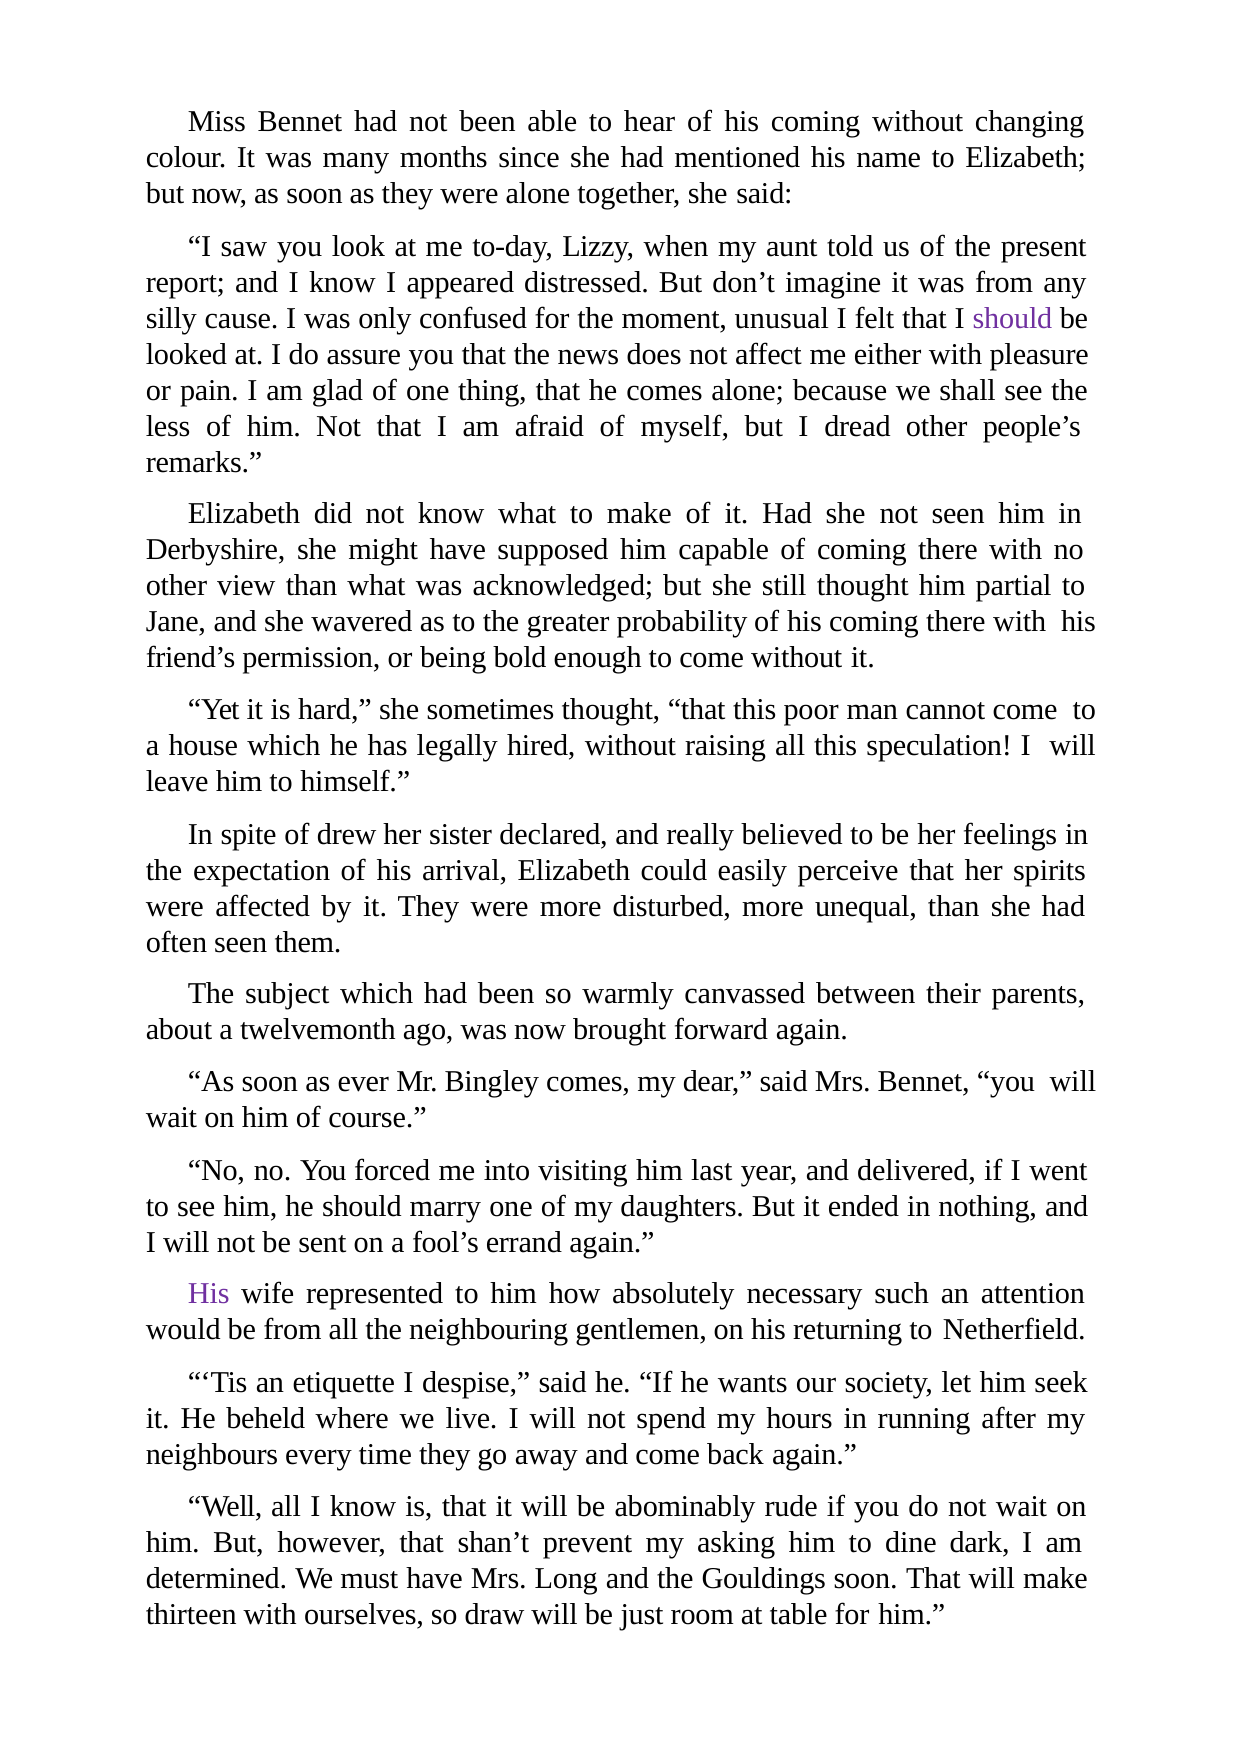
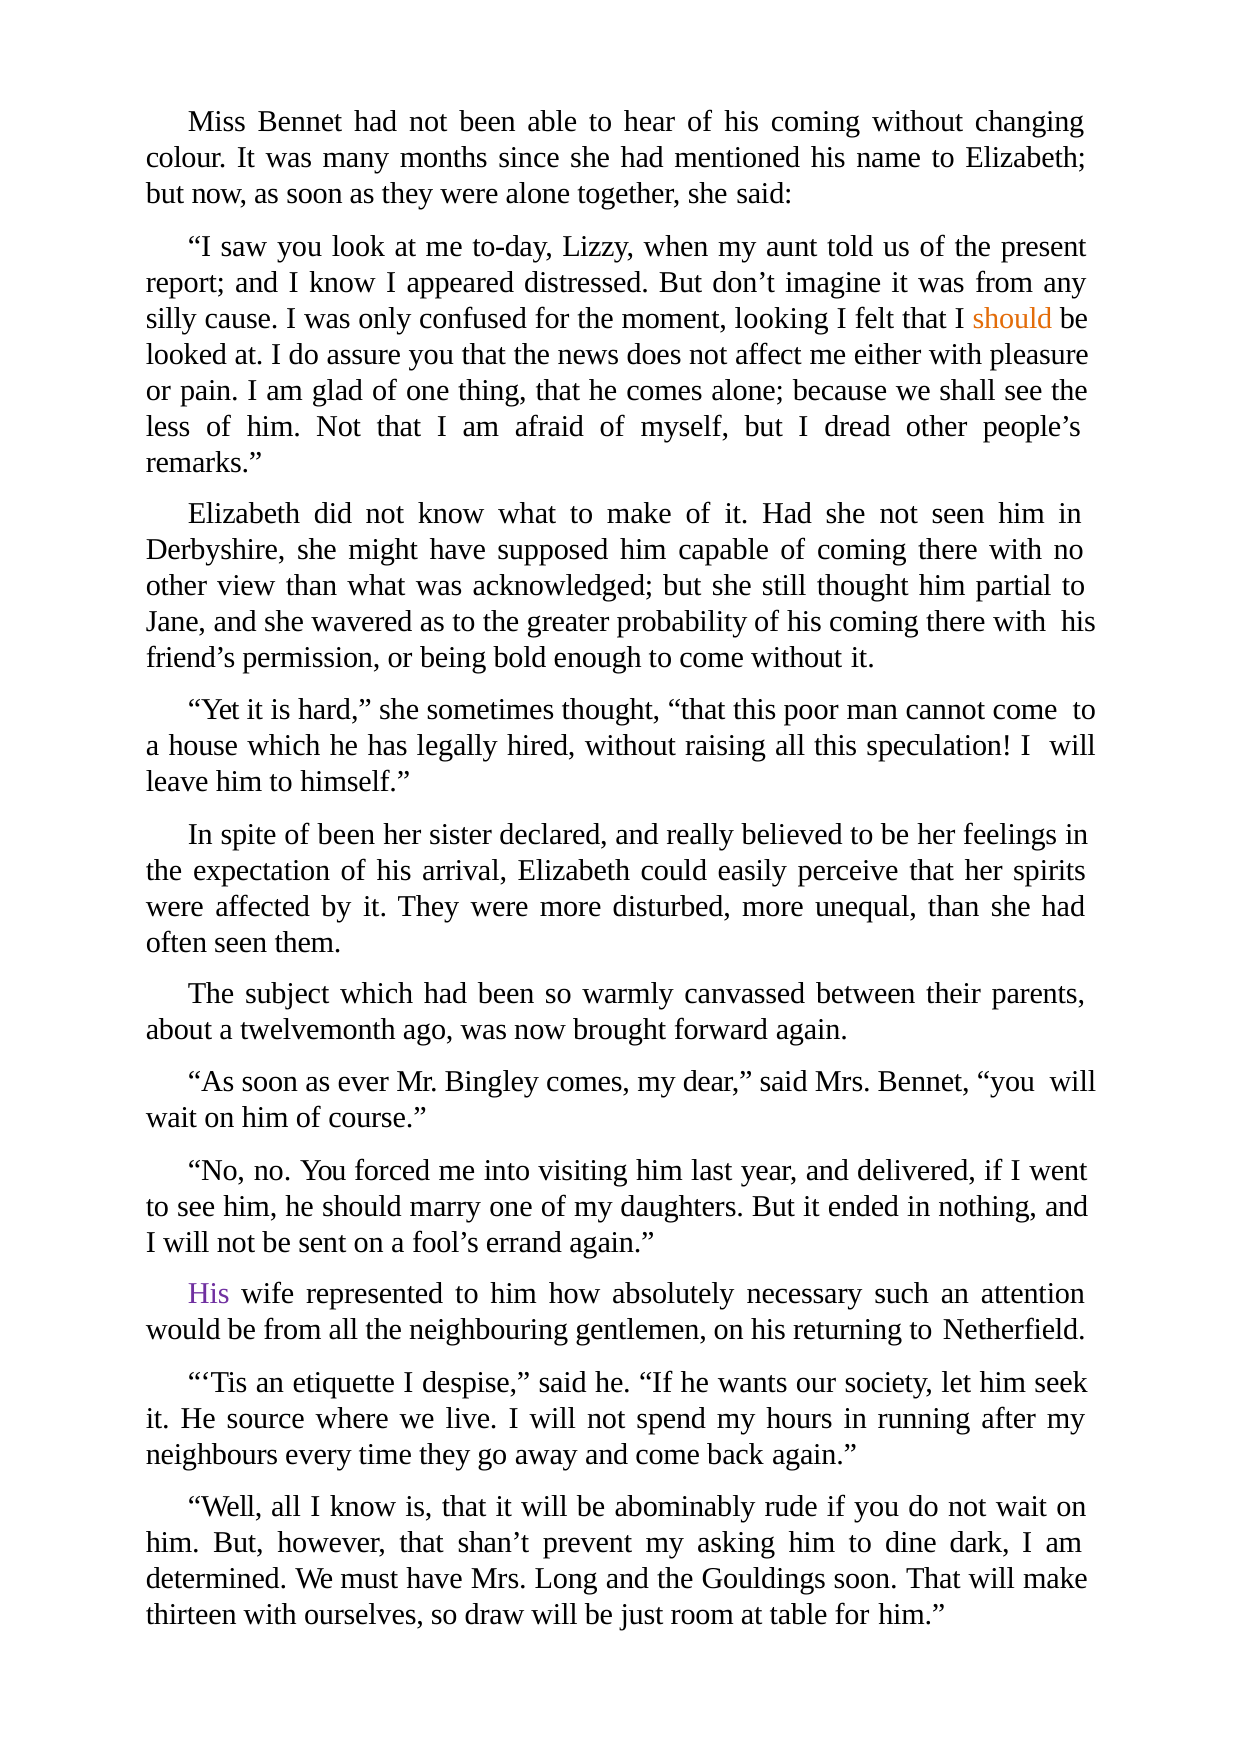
unusual: unusual -> looking (782, 318)
should colour: purple -> orange (1012, 318)
of drew: drew -> been (346, 834)
beheld: beheld -> source (266, 1418)
